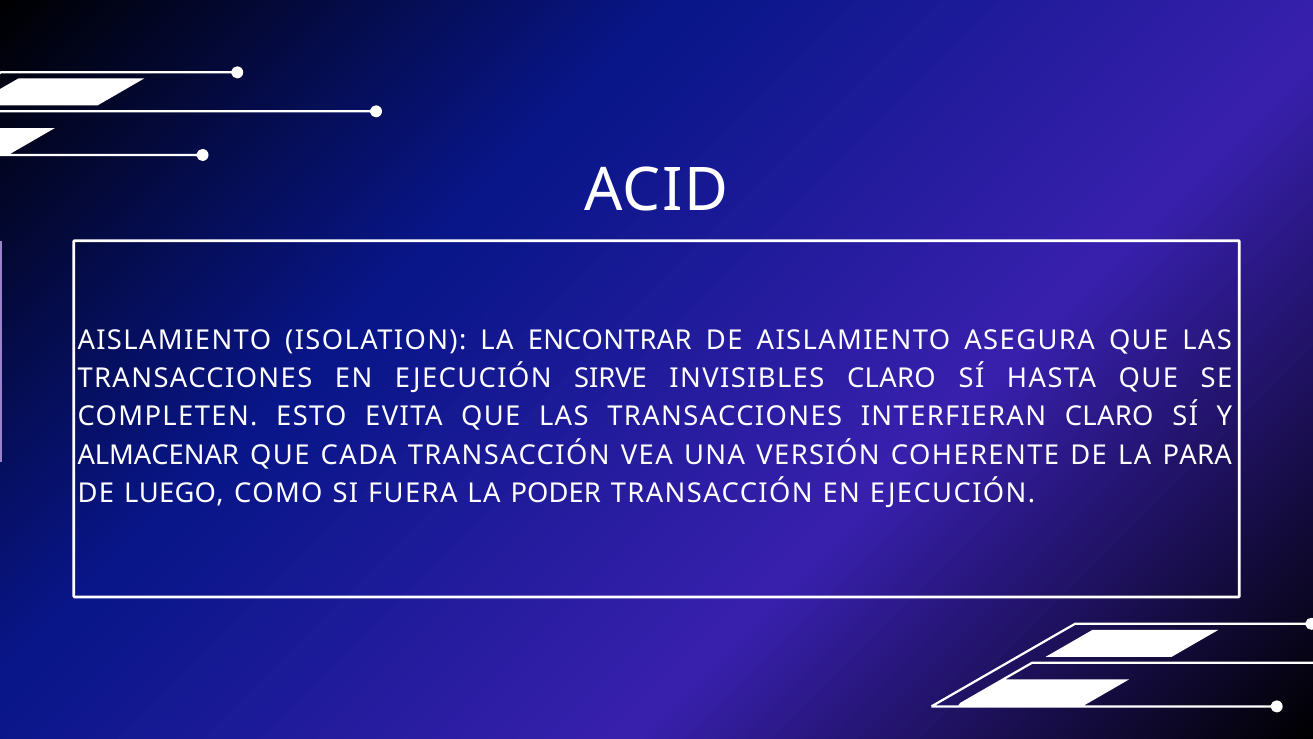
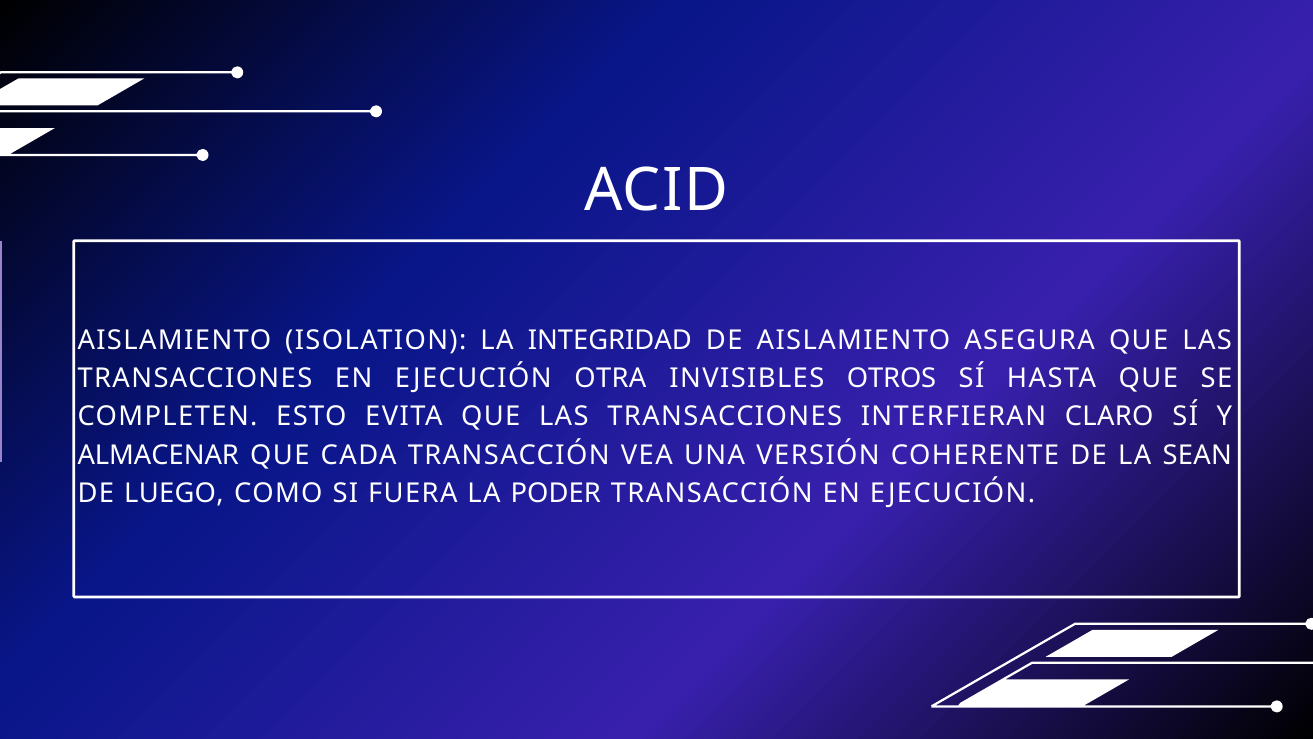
ENCONTRAR: ENCONTRAR -> INTEGRIDAD (610, 340)
SIRVE: SIRVE -> OTRA (610, 378)
INVISIBLES CLARO: CLARO -> OTROS (892, 378)
PARA: PARA -> SEAN (1197, 455)
